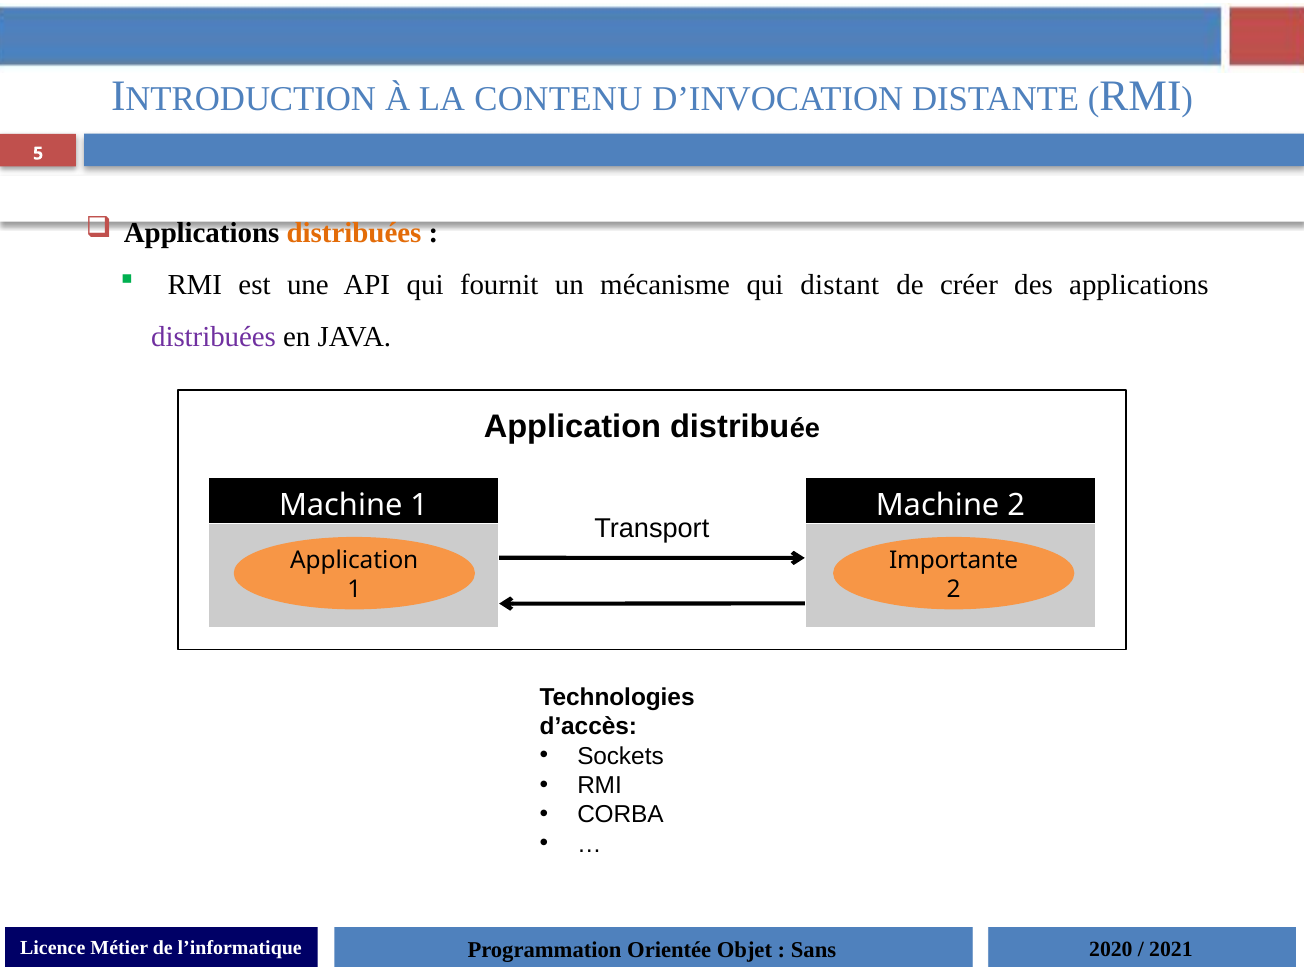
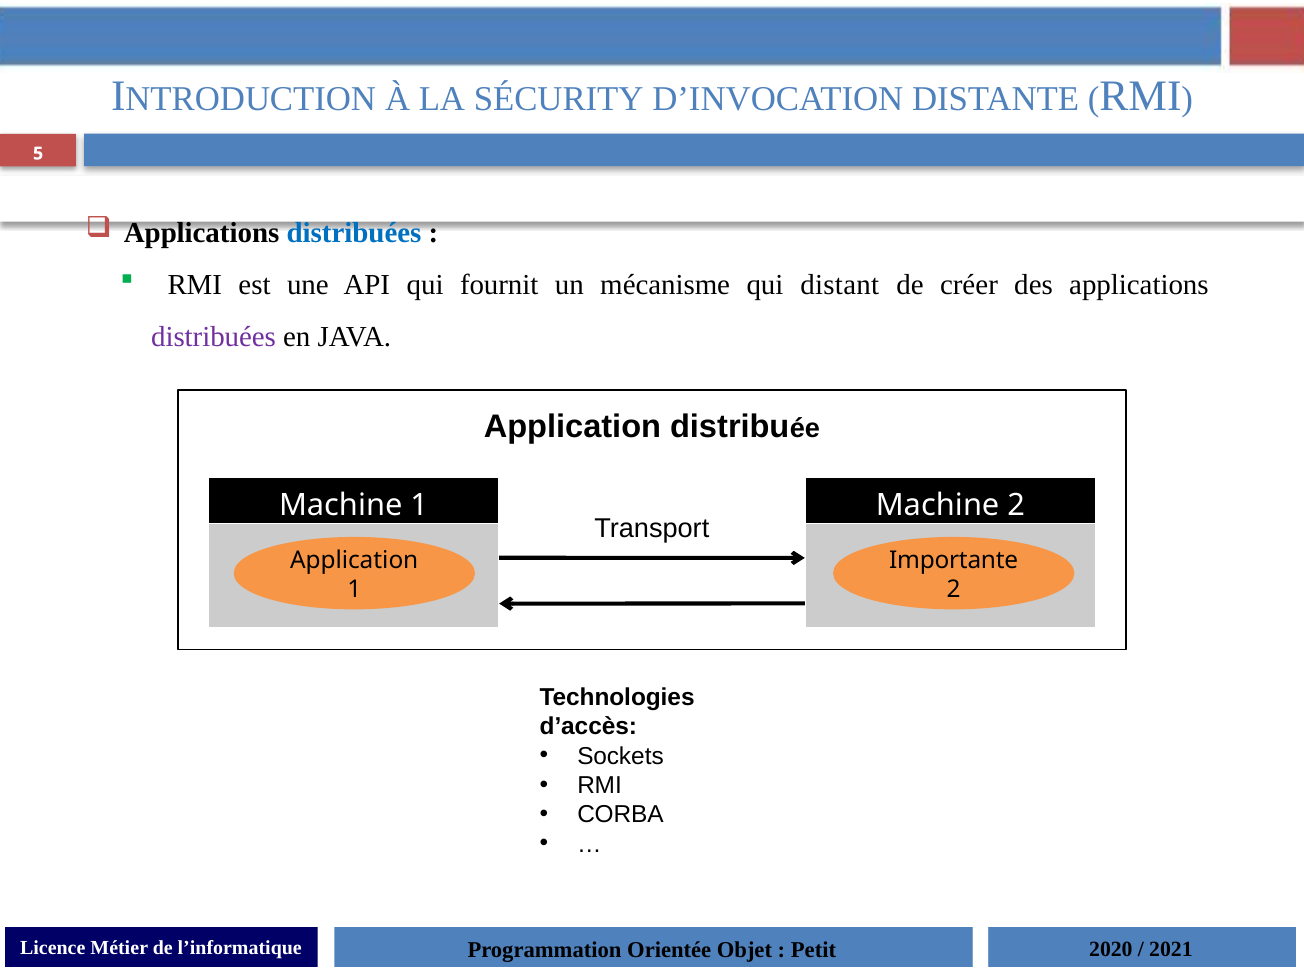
CONTENU: CONTENU -> SÉCURITY (559, 99)
distribuées colour: orange -> blue (354, 233)
Sans: Sans -> Petit (814, 950)
